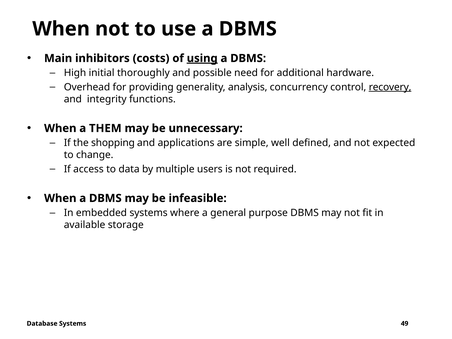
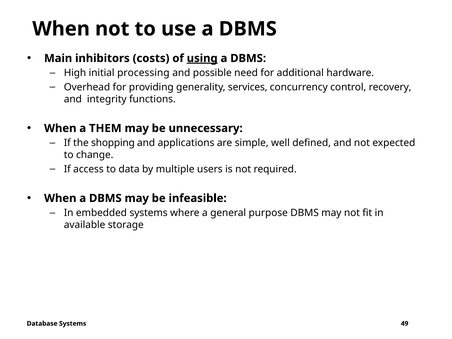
thoroughly: thoroughly -> processing (143, 73)
analysis: analysis -> services (248, 87)
recovery underline: present -> none (390, 87)
